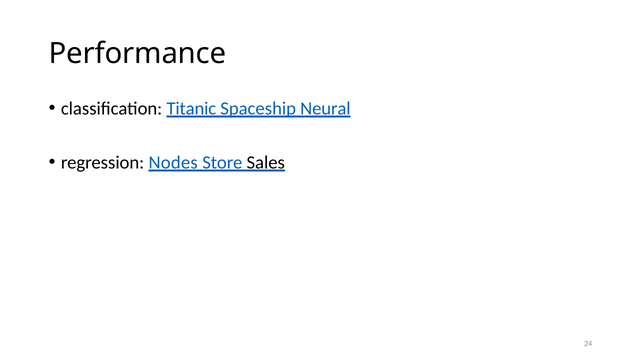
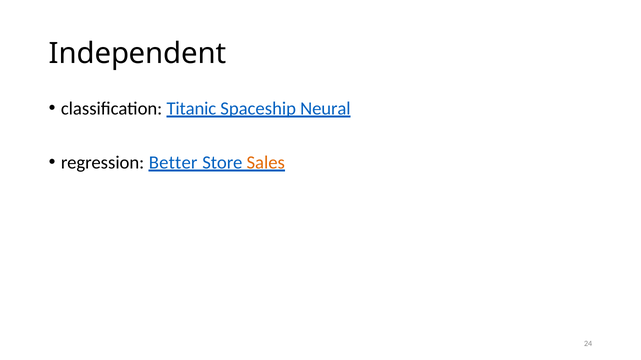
Performance: Performance -> Independent (138, 54)
Nodes: Nodes -> Better (173, 163)
Sales colour: black -> orange (266, 163)
